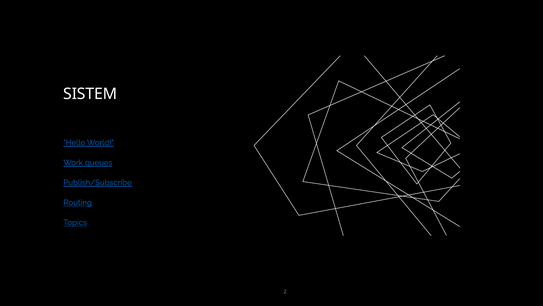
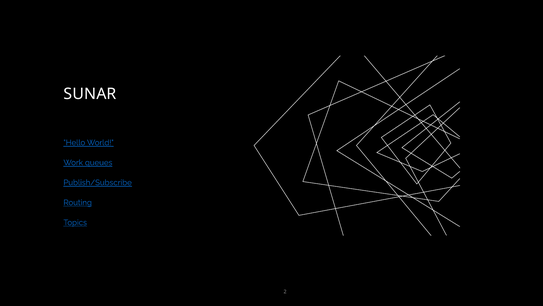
SISTEM: SISTEM -> SUNAR (90, 94)
